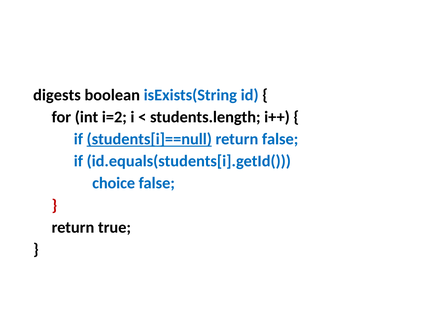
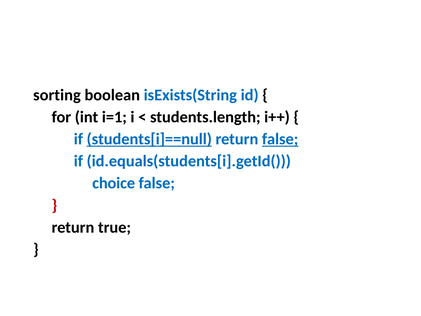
digests: digests -> sorting (57, 95)
i=2: i=2 -> i=1 (114, 117)
false underline: none -> present (280, 139)
